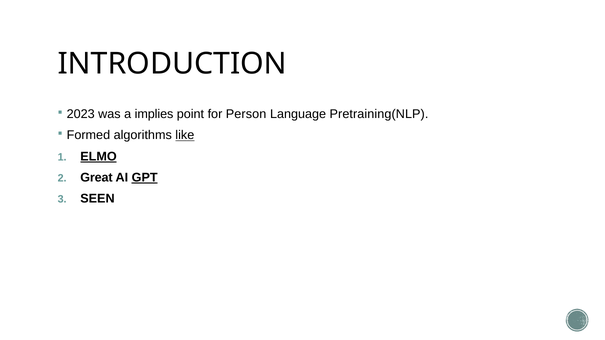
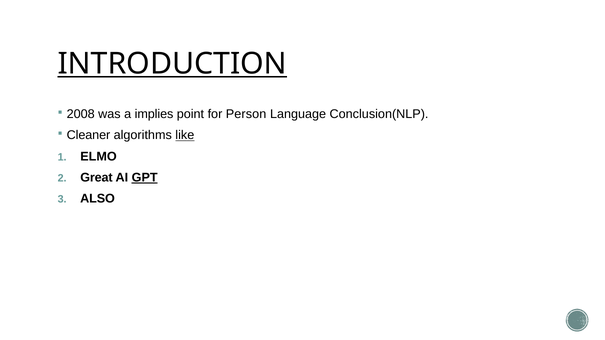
INTRODUCTION underline: none -> present (172, 64)
2023: 2023 -> 2008 (81, 114)
Pretraining(NLP: Pretraining(NLP -> Conclusion(NLP (379, 114)
Formed: Formed -> Cleaner (88, 135)
ELMO underline: present -> none (99, 157)
SEEN: SEEN -> ALSO (98, 199)
